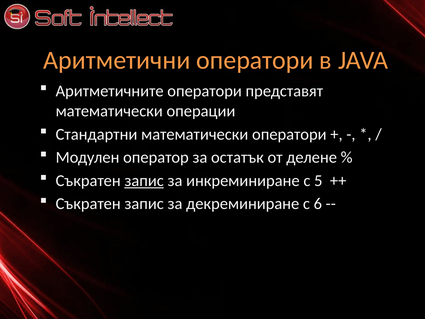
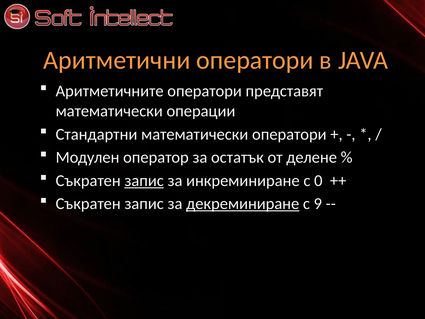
5: 5 -> 0 (318, 180)
декреминиране underline: none -> present (243, 204)
6: 6 -> 9 (318, 204)
